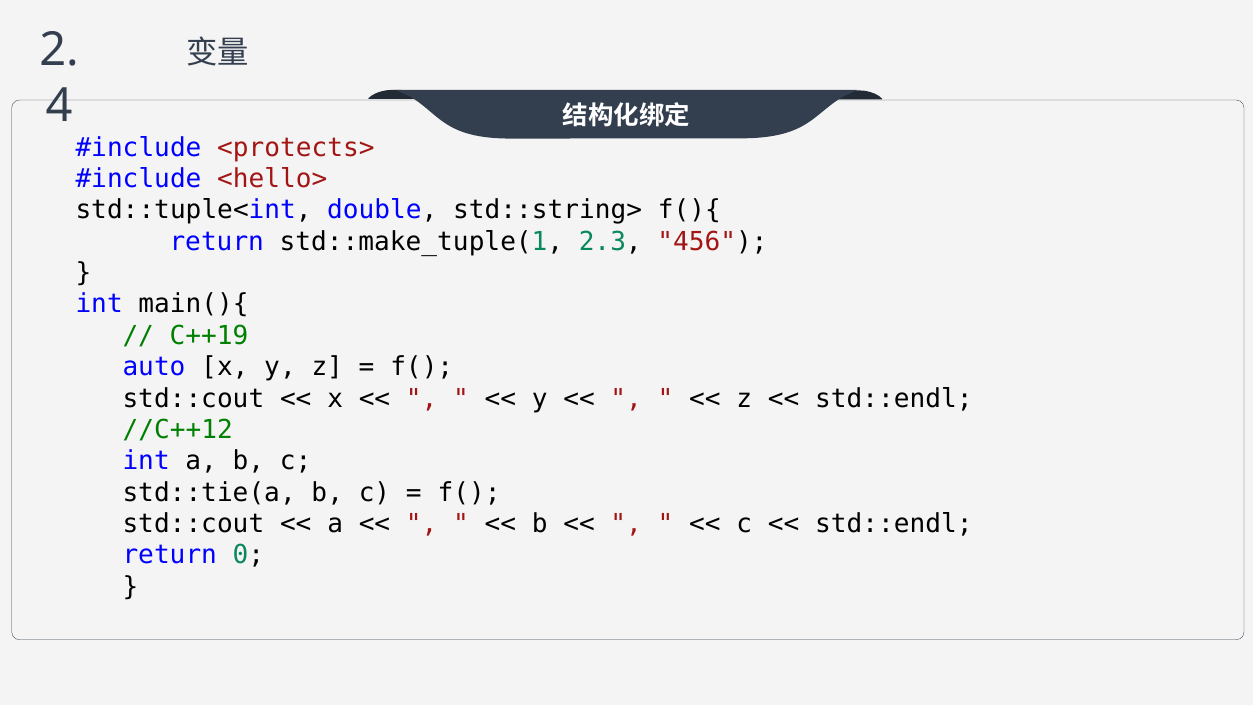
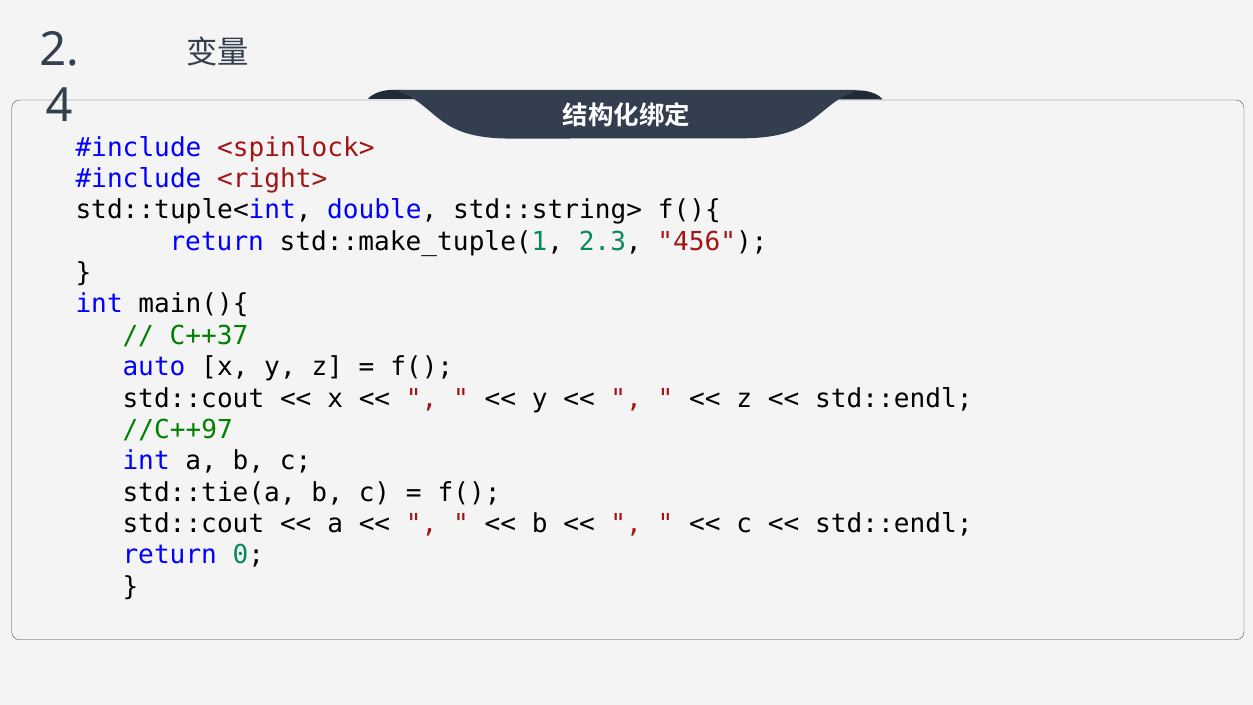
<protects>: <protects> -> <spinlock> (296, 148)
<hello>: <hello> -> <right> (272, 179)
C++19: C++19 -> C++37 (209, 336)
//C++12: //C++12 -> //C++97 (178, 430)
